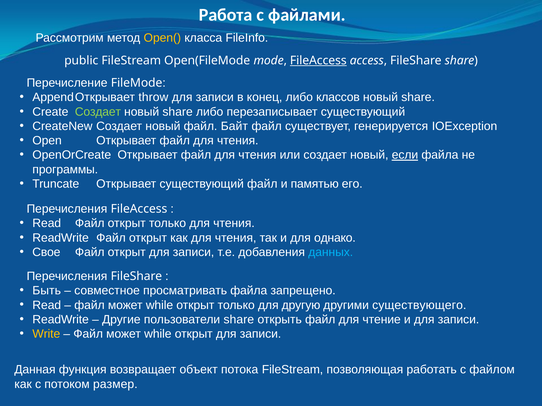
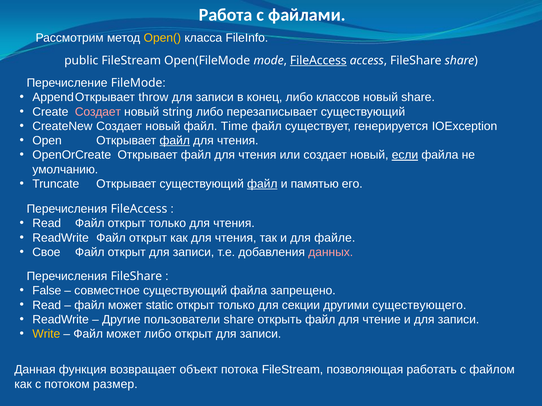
Создает colour: light green -> pink (98, 112)
share: share -> string (178, 112)
Байт: Байт -> Time (234, 126)
файл underline: none -> present (175, 141)
программы: программы -> умолчанию (65, 170)
файл underline: none -> present (262, 184)
однако: однако -> файле (335, 238)
данных colour: light blue -> pink (331, 252)
Быть: Быть -> False (47, 291)
совместное просматривать: просматривать -> существующий (185, 291)
while: while -> static (160, 305)
другую: другую -> секции (301, 305)
while: while -> либо (158, 334)
